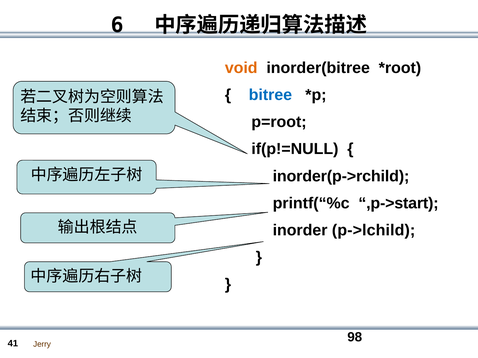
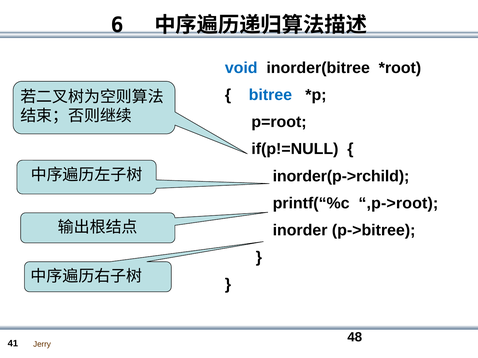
void colour: orange -> blue (241, 68)
,p->start: ,p->start -> ,p->root (398, 203)
p->lchild: p->lchild -> p->bitree (374, 231)
98: 98 -> 48 (355, 338)
